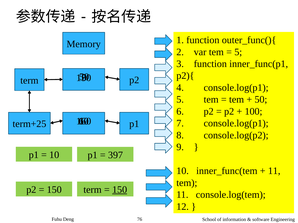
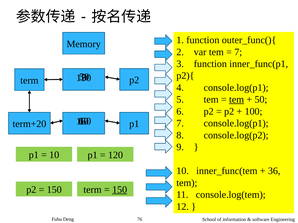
5: 5 -> 7 (238, 52)
tem underline: none -> present (237, 100)
term+25: term+25 -> term+20 (29, 124)
397: 397 -> 120 (115, 155)
11: 11 -> 36 (274, 171)
